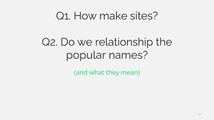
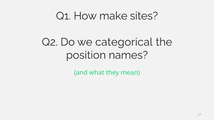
relationship: relationship -> categorical (124, 42)
popular: popular -> position (86, 55)
